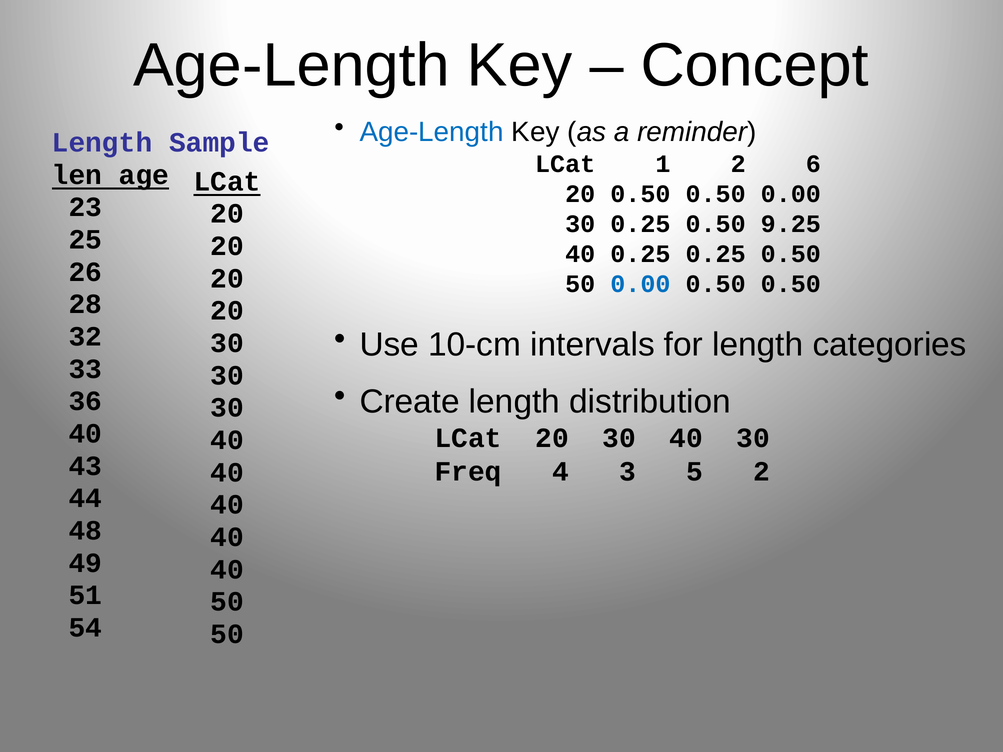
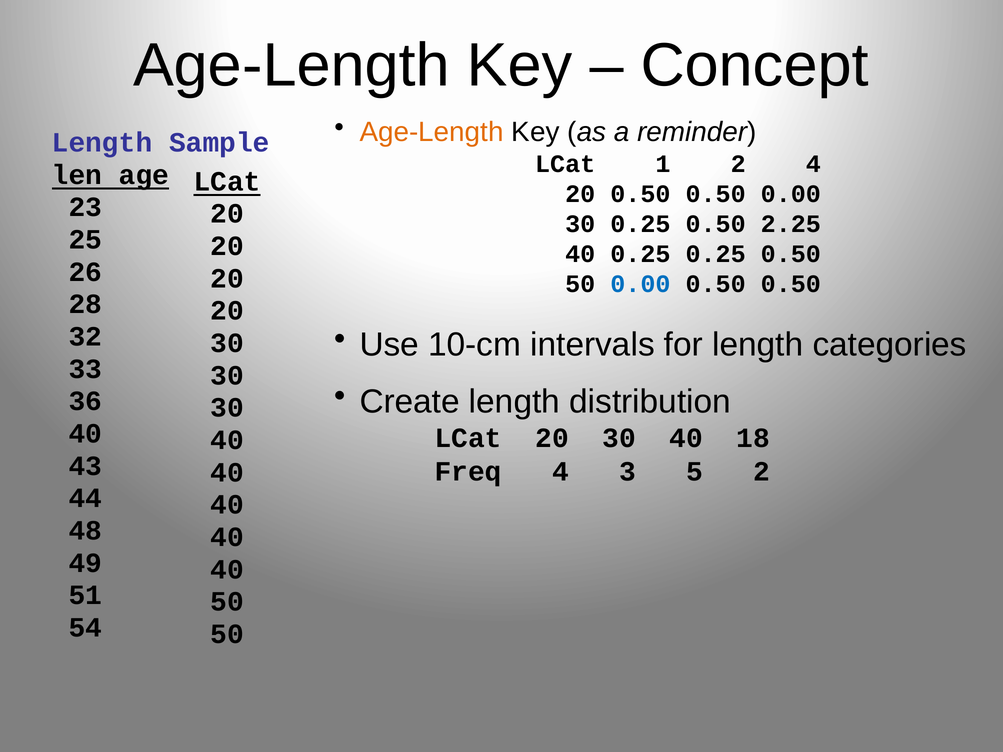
Age-Length colour: blue -> orange (432, 132)
2 6: 6 -> 4 (813, 164)
9.25: 9.25 -> 2.25 (791, 224)
40 30: 30 -> 18 (753, 438)
